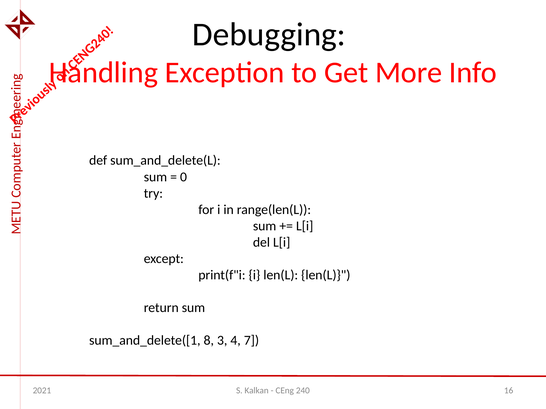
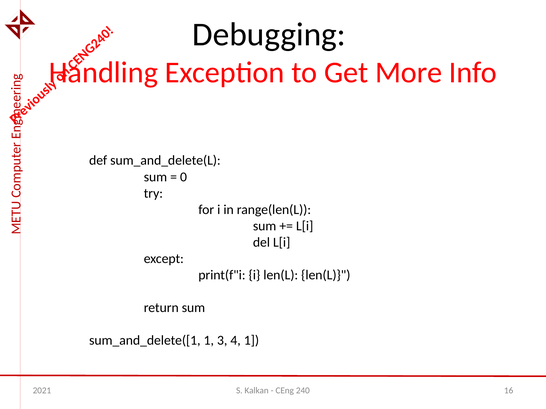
sum_and_delete([1 8: 8 -> 1 (209, 341)
4 7: 7 -> 1 (251, 341)
